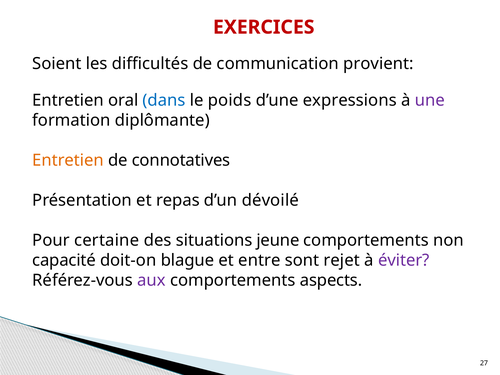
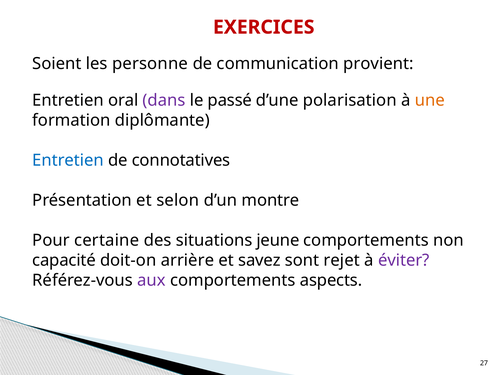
difficultés: difficultés -> personne (150, 64)
dans colour: blue -> purple (164, 100)
poids: poids -> passé (230, 100)
expressions: expressions -> polarisation (350, 100)
une colour: purple -> orange (430, 100)
Entretien colour: orange -> blue (68, 160)
repas: repas -> selon (178, 200)
dévoilé: dévoilé -> montre (270, 200)
blague: blague -> arrière (187, 260)
entre: entre -> savez (259, 260)
